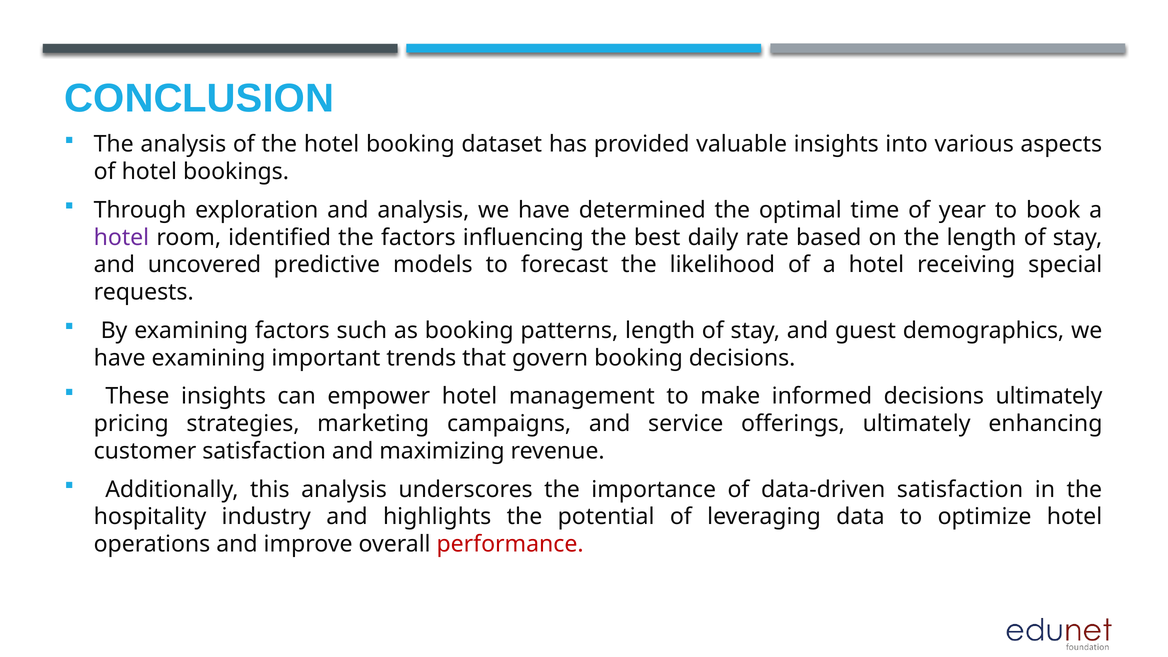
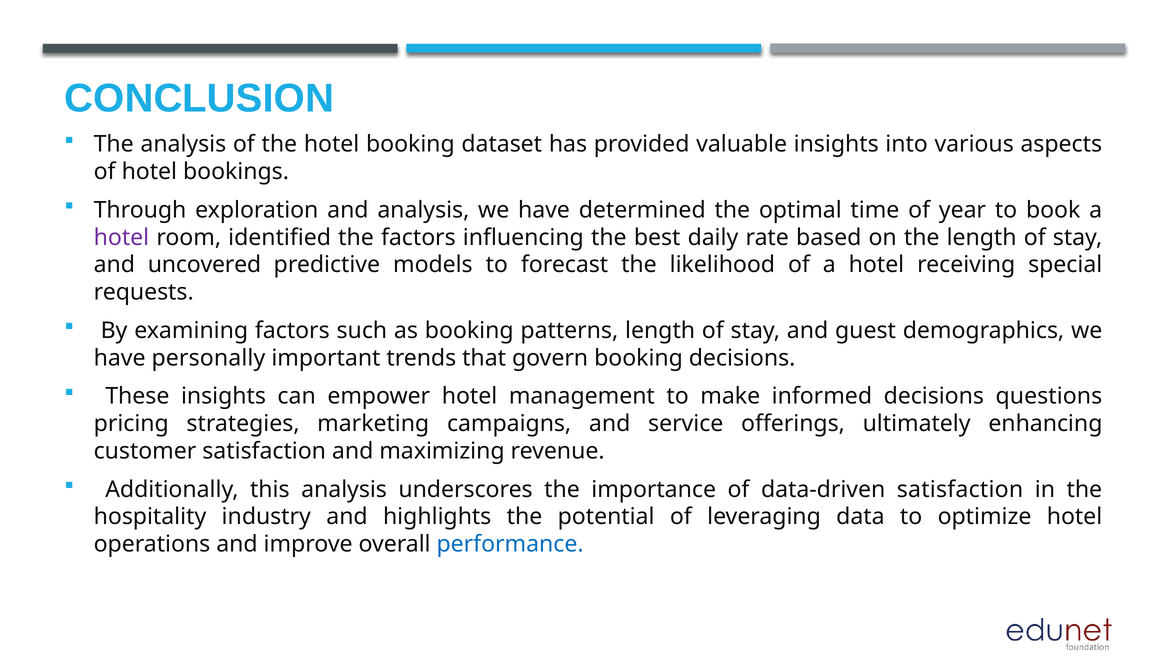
have examining: examining -> personally (208, 358)
decisions ultimately: ultimately -> questions (1049, 396)
performance colour: red -> blue (510, 544)
